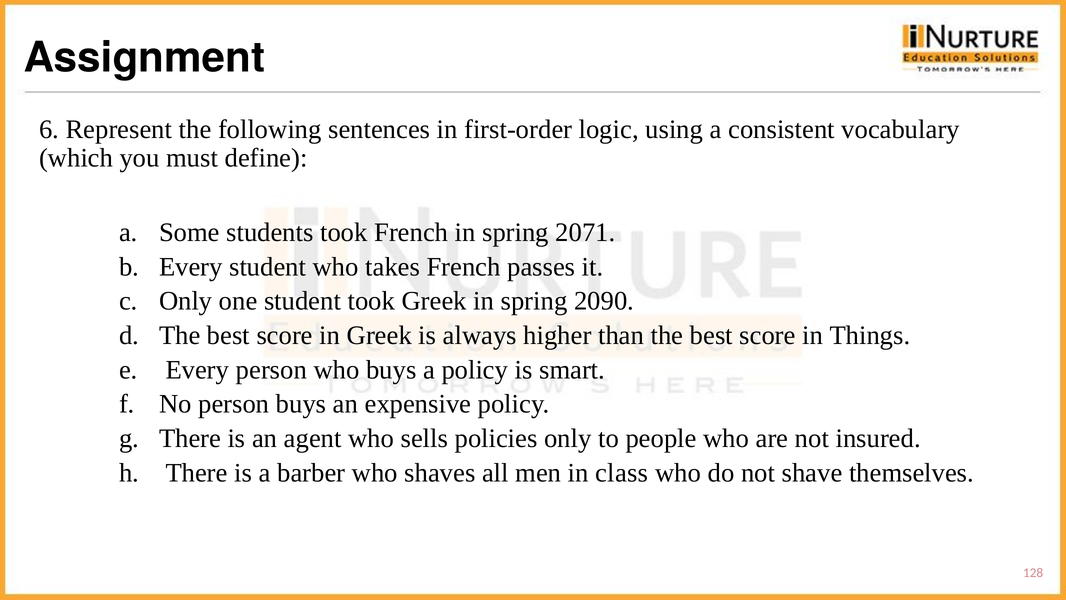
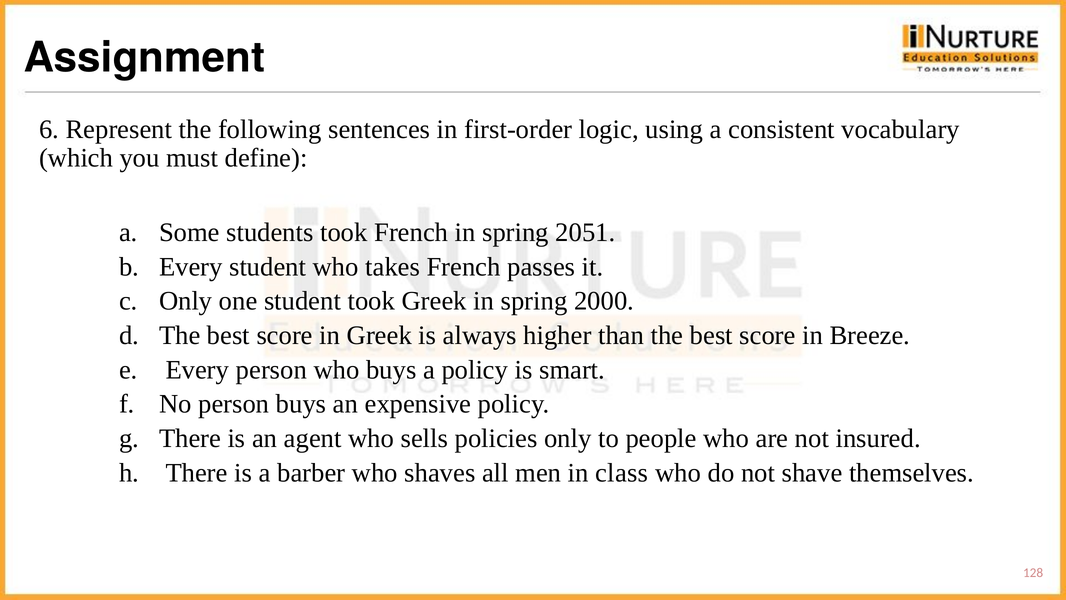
2071: 2071 -> 2051 (585, 232)
2090: 2090 -> 2000 (604, 301)
Things: Things -> Breeze (870, 335)
